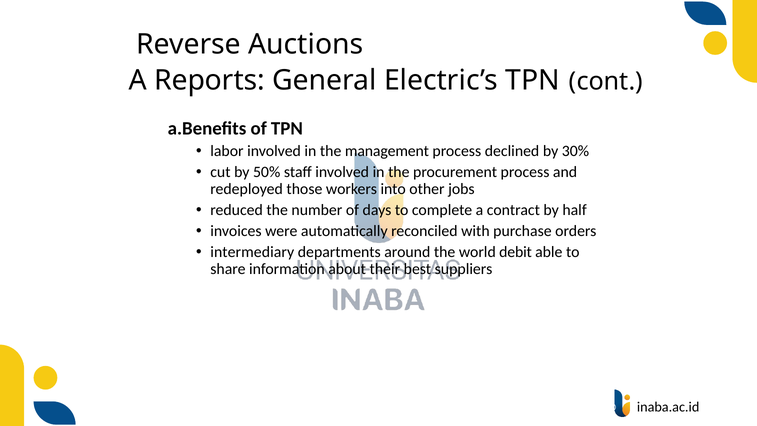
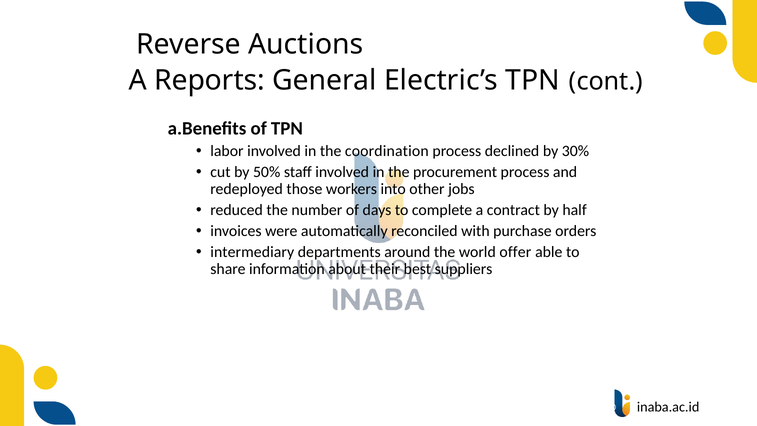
management: management -> coordination (387, 151)
debit: debit -> offer (515, 252)
